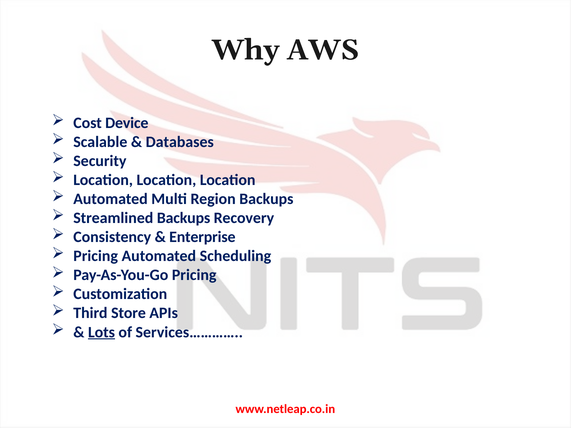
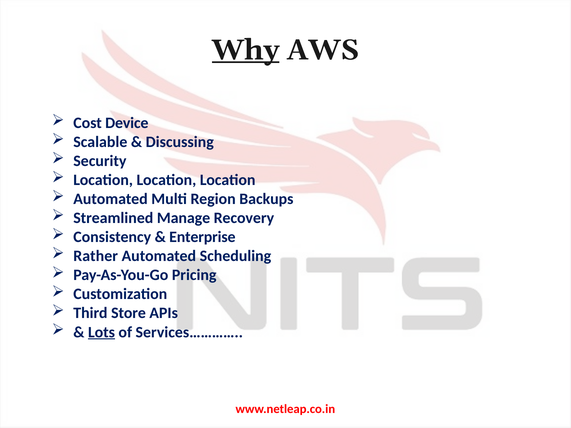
Why underline: none -> present (246, 50)
Databases: Databases -> Discussing (180, 142)
Streamlined Backups: Backups -> Manage (184, 218)
Pricing: Pricing -> Rather (96, 256)
